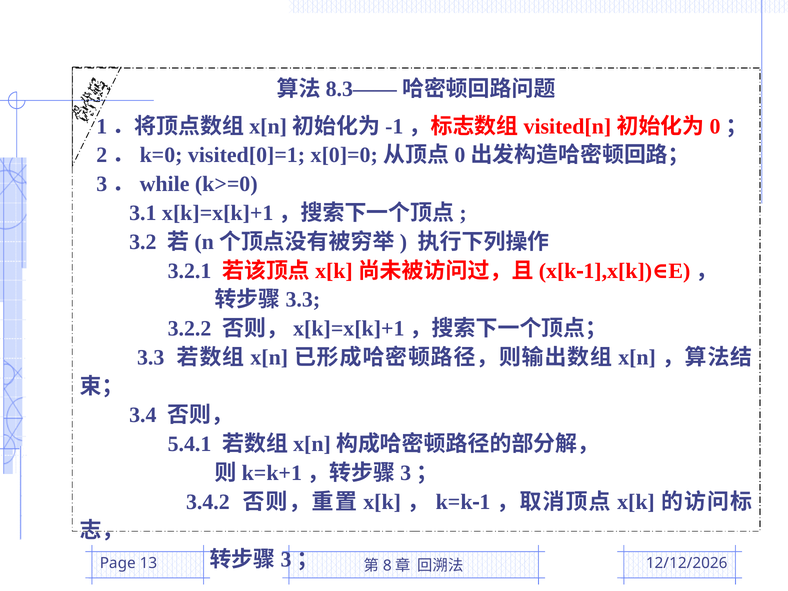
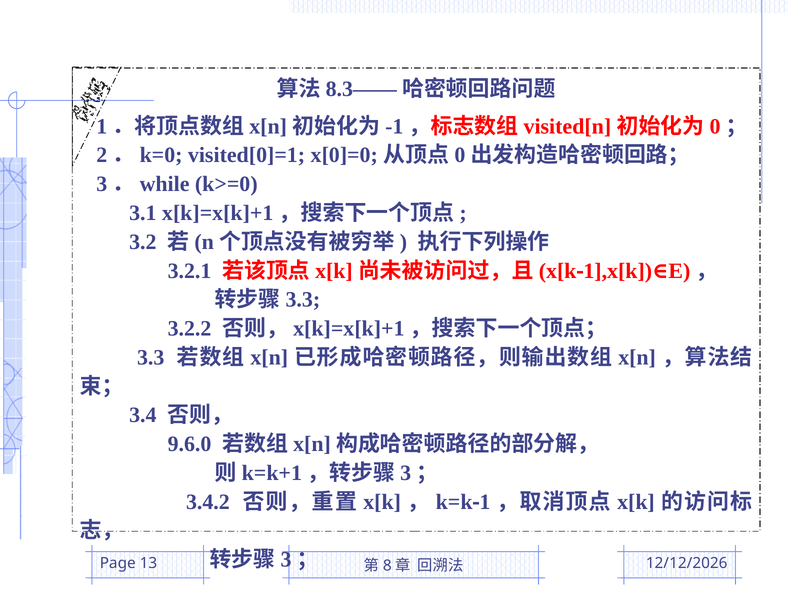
5.4.1: 5.4.1 -> 9.6.0 (190, 444)
